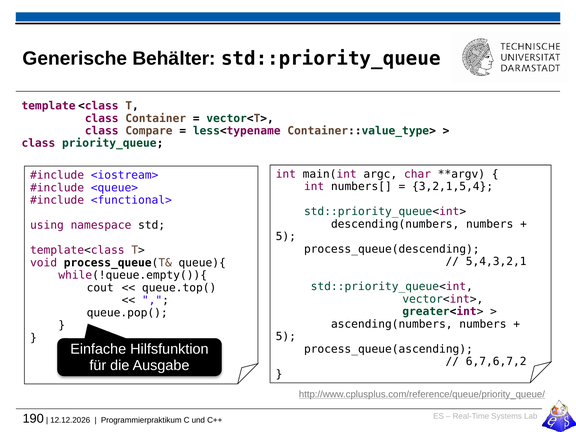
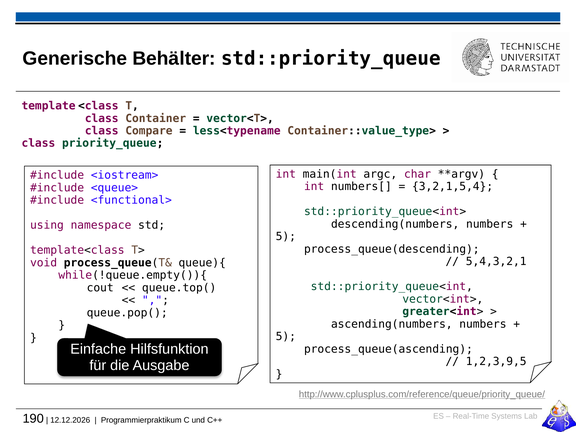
6,7,6,7,2: 6,7,6,7,2 -> 1,2,3,9,5 (496, 362)
